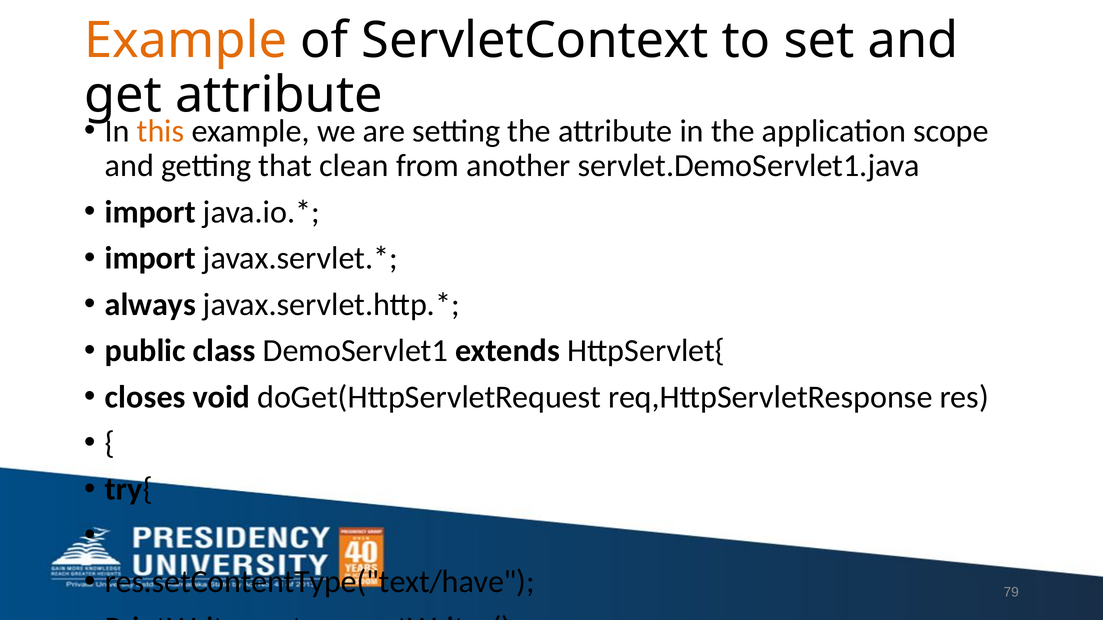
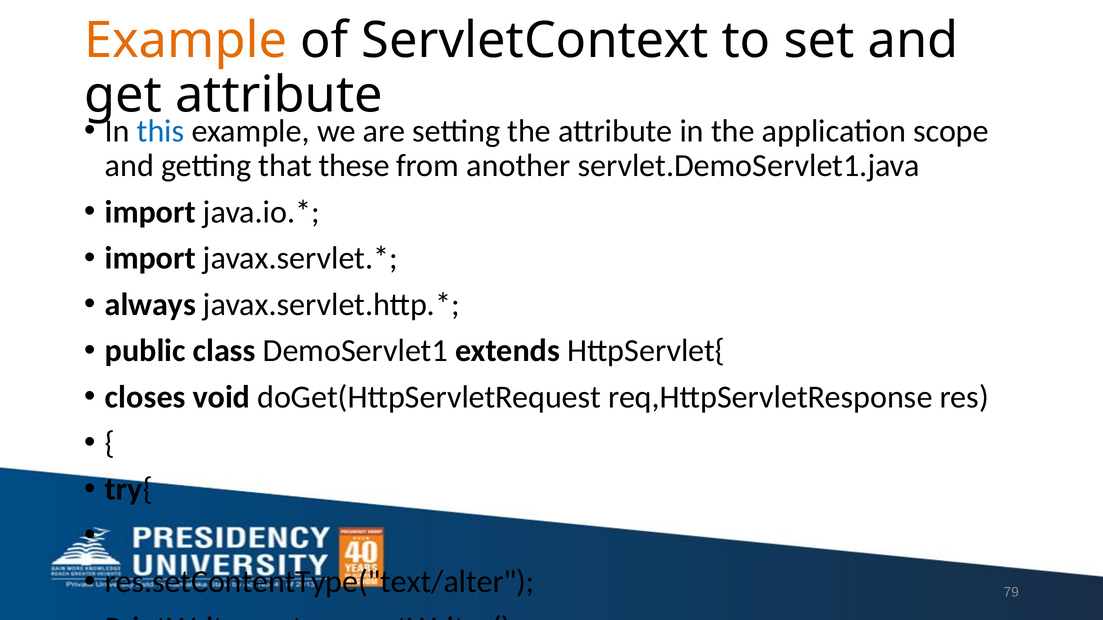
this colour: orange -> blue (161, 131)
clean: clean -> these (354, 166)
res.setContentType("text/have: res.setContentType("text/have -> res.setContentType("text/alter (320, 582)
